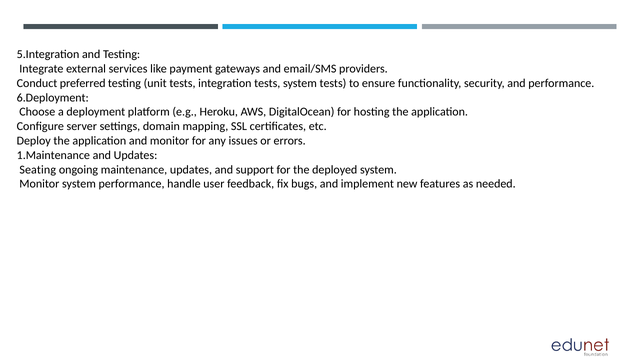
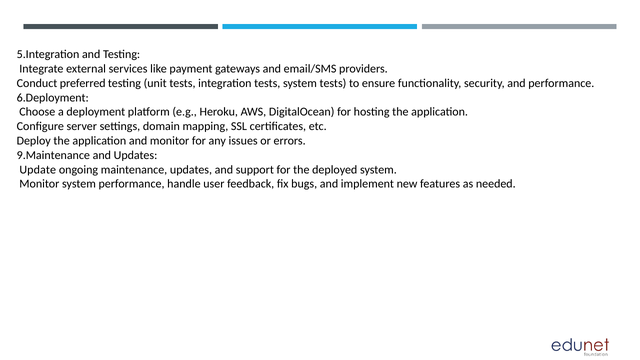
1.Maintenance: 1.Maintenance -> 9.Maintenance (53, 155)
Seating: Seating -> Update (38, 170)
